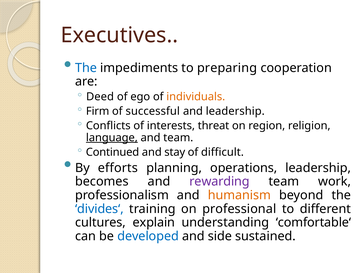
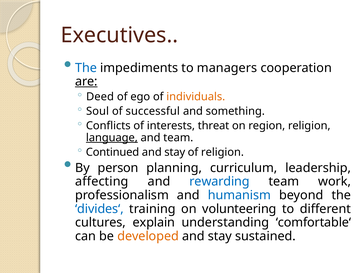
preparing: preparing -> managers (227, 68)
are underline: none -> present (86, 81)
Firm: Firm -> Soul (98, 111)
and leadership: leadership -> something (235, 111)
of difficult: difficult -> religion (222, 152)
efforts: efforts -> person (118, 167)
operations: operations -> curriculum (244, 167)
becomes: becomes -> affecting (102, 181)
rewarding colour: purple -> blue (220, 181)
humanism colour: orange -> blue (239, 195)
professional: professional -> volunteering (239, 208)
developed colour: blue -> orange (148, 235)
side: side -> stay (220, 235)
